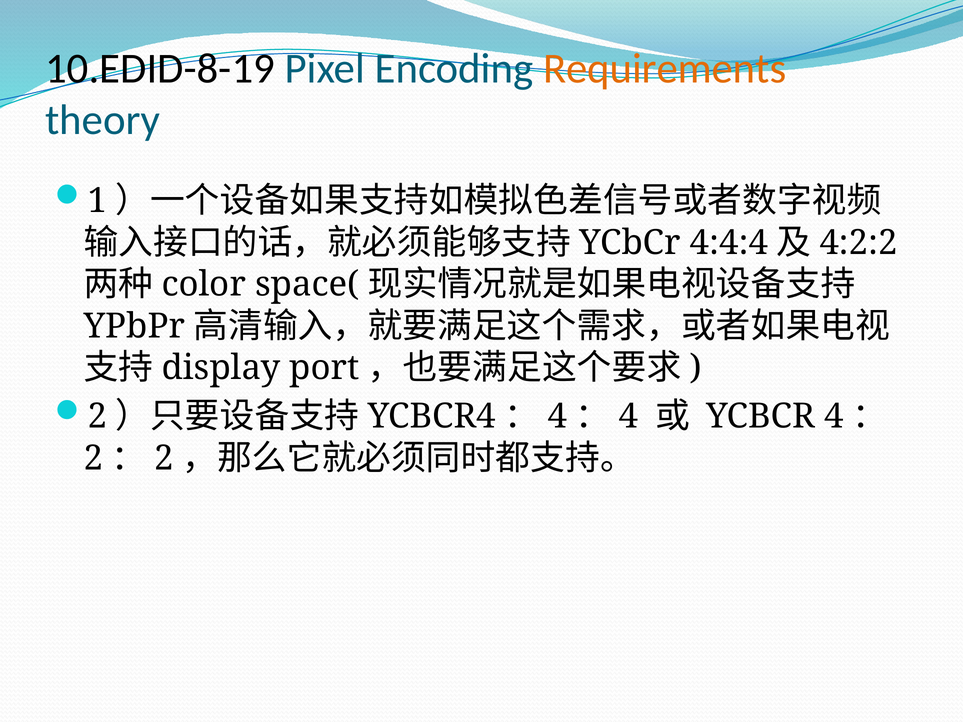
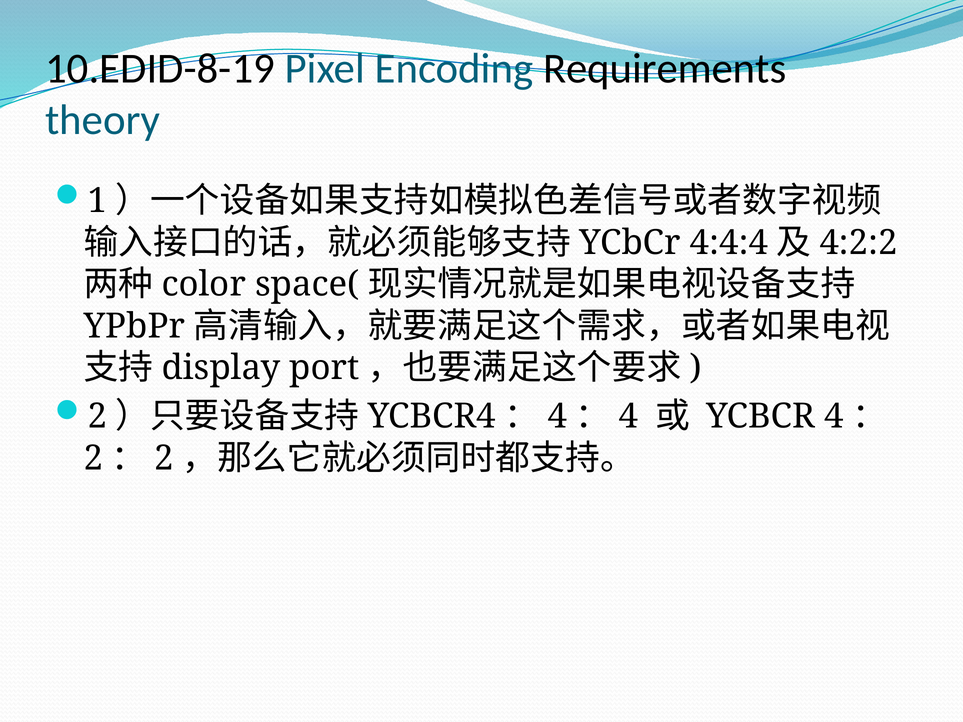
Requirements colour: orange -> black (665, 69)
